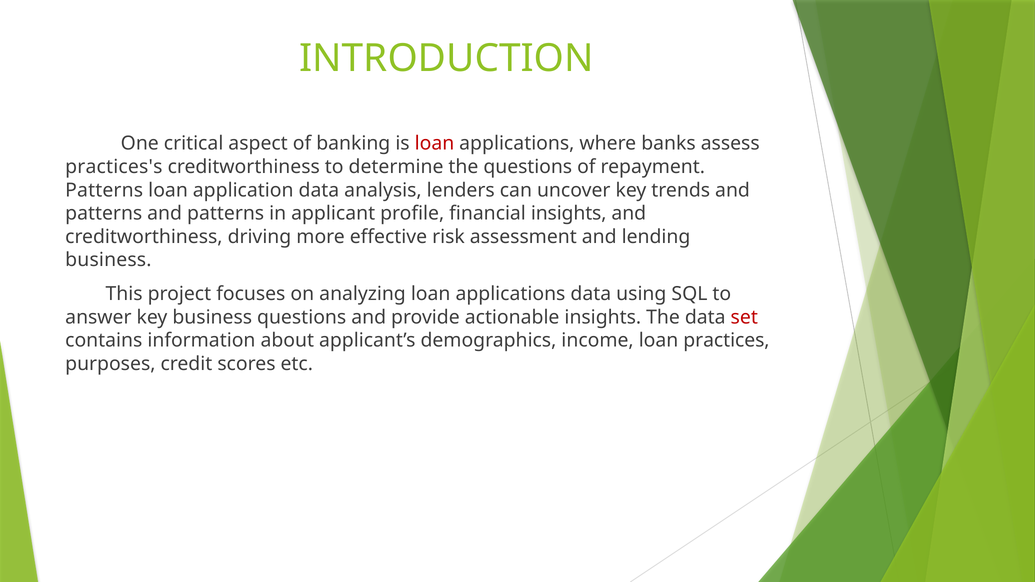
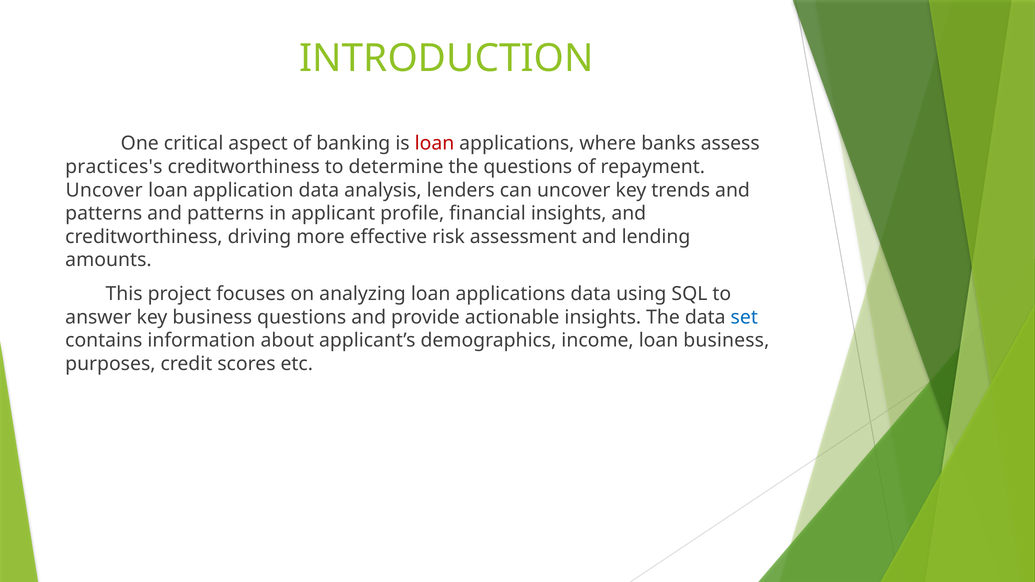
Patterns: Patterns -> Uncover (104, 190)
business: business -> amounts (108, 260)
set colour: red -> blue (744, 317)
loan practices: practices -> business (726, 341)
